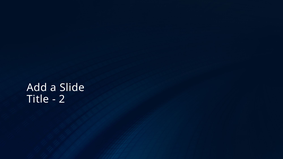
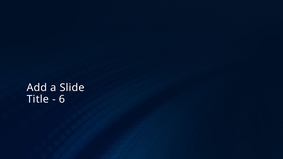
2: 2 -> 6 (62, 99)
